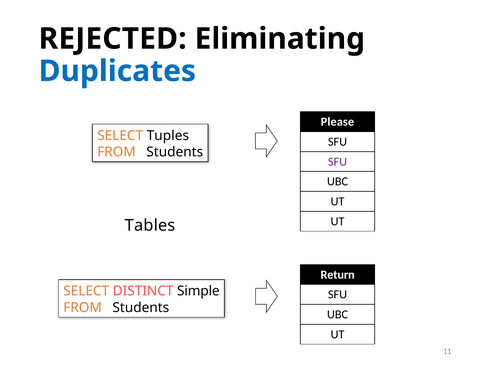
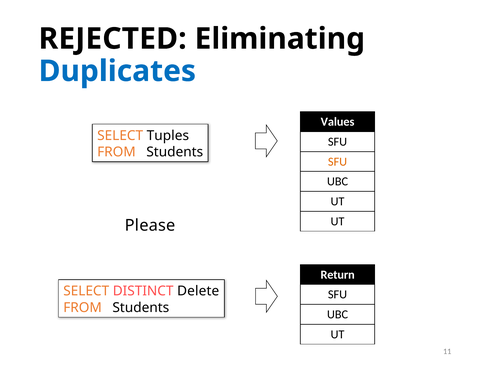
Please: Please -> Values (338, 122)
SFU colour: purple -> orange (338, 161)
Tables: Tables -> Please (150, 225)
Simple: Simple -> Delete (198, 291)
